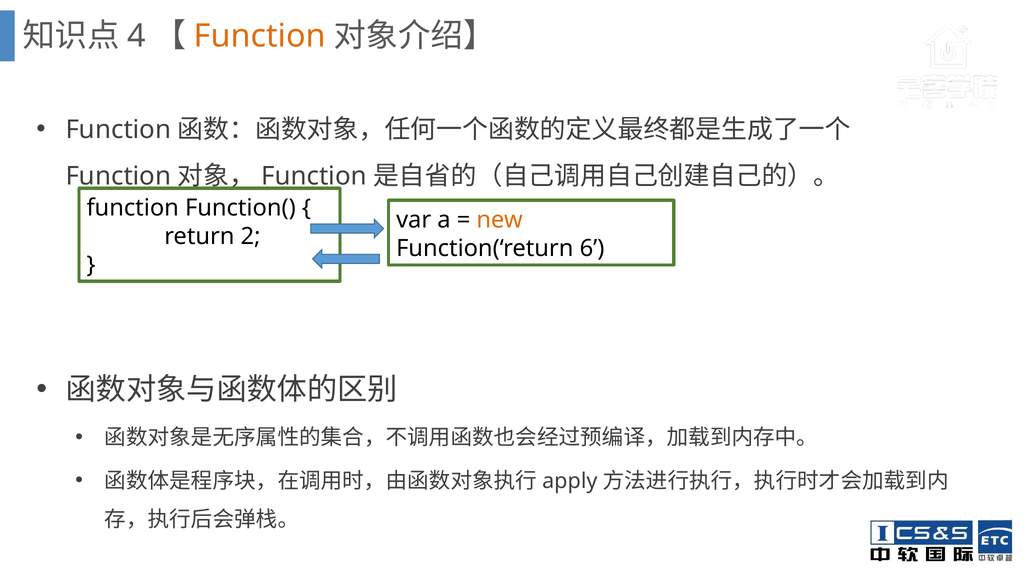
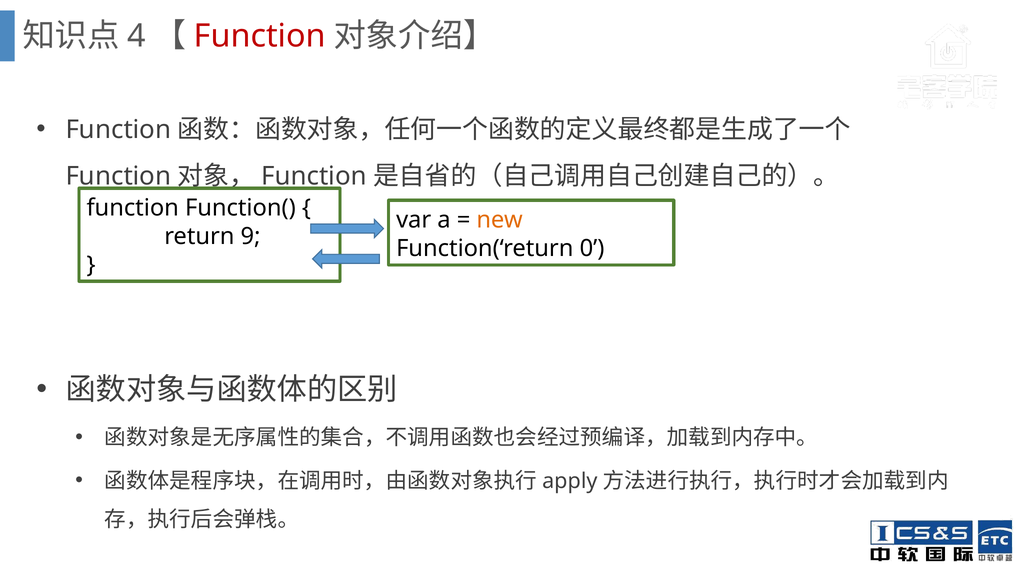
Function colour: orange -> red (260, 36)
2: 2 -> 9 (251, 236)
6: 6 -> 0 (592, 248)
